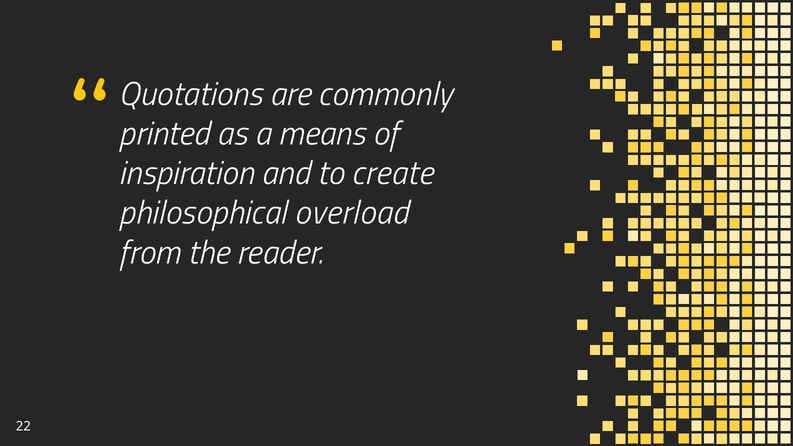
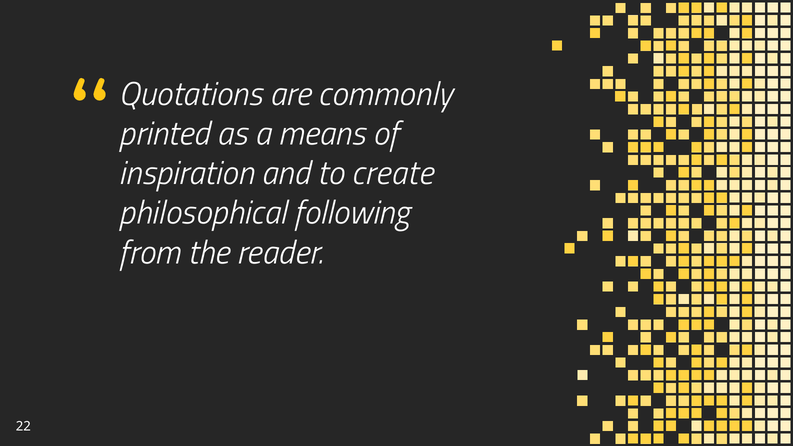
overload: overload -> following (352, 213)
